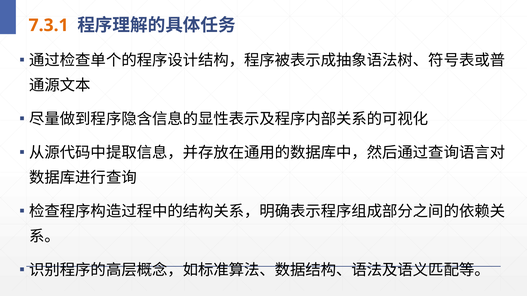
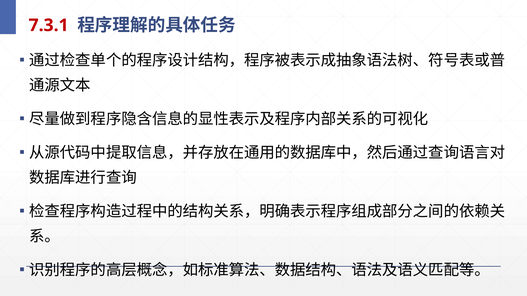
7.3.1 colour: orange -> red (49, 25)
